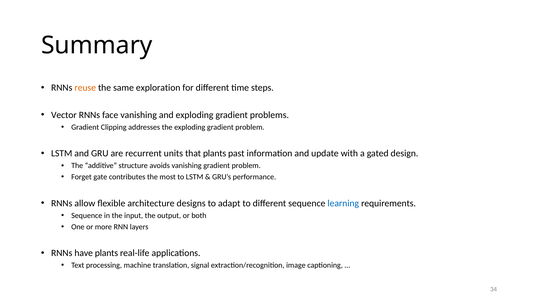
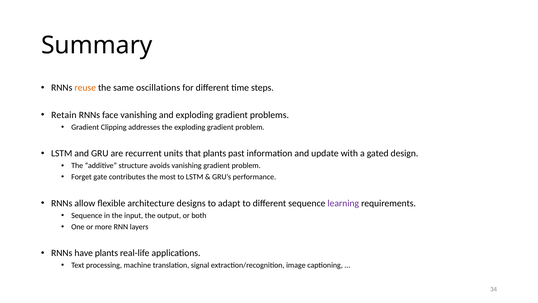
exploration: exploration -> oscillations (158, 88)
Vector: Vector -> Retain (64, 115)
learning colour: blue -> purple (343, 203)
